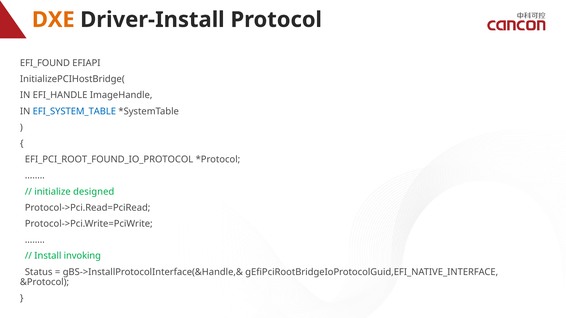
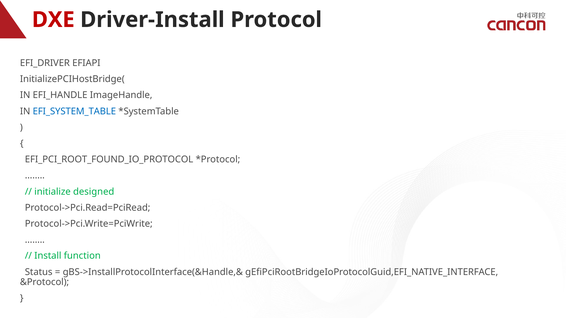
DXE colour: orange -> red (53, 20)
EFI_FOUND: EFI_FOUND -> EFI_DRIVER (45, 63)
invoking: invoking -> function (82, 256)
